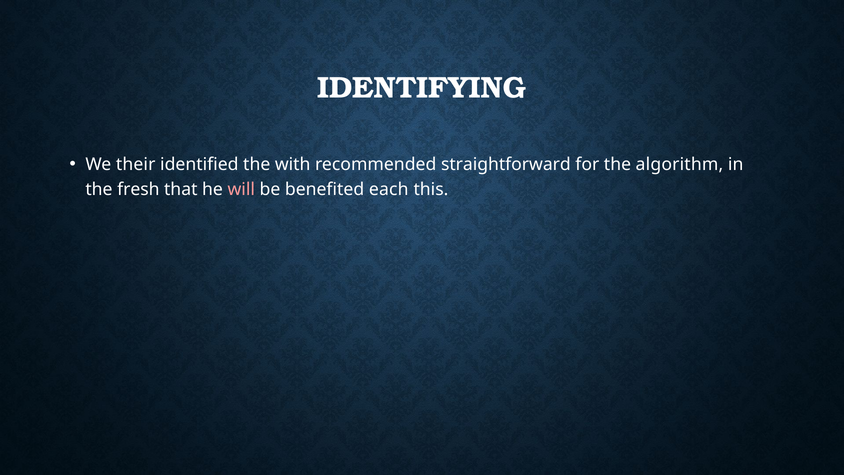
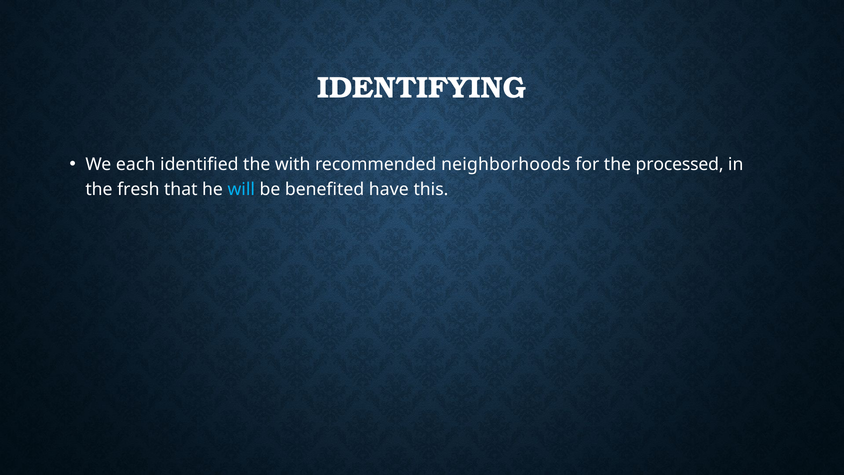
their: their -> each (136, 164)
straightforward: straightforward -> neighborhoods (506, 164)
algorithm: algorithm -> processed (680, 164)
will colour: pink -> light blue (241, 190)
each: each -> have (389, 190)
